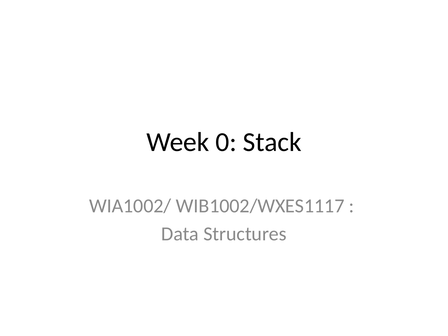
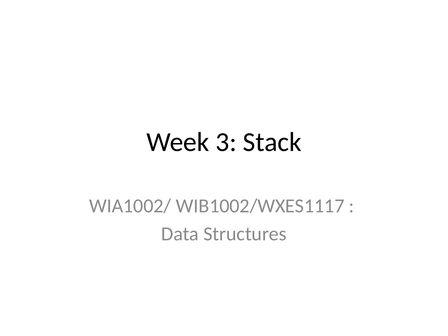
0: 0 -> 3 (226, 142)
